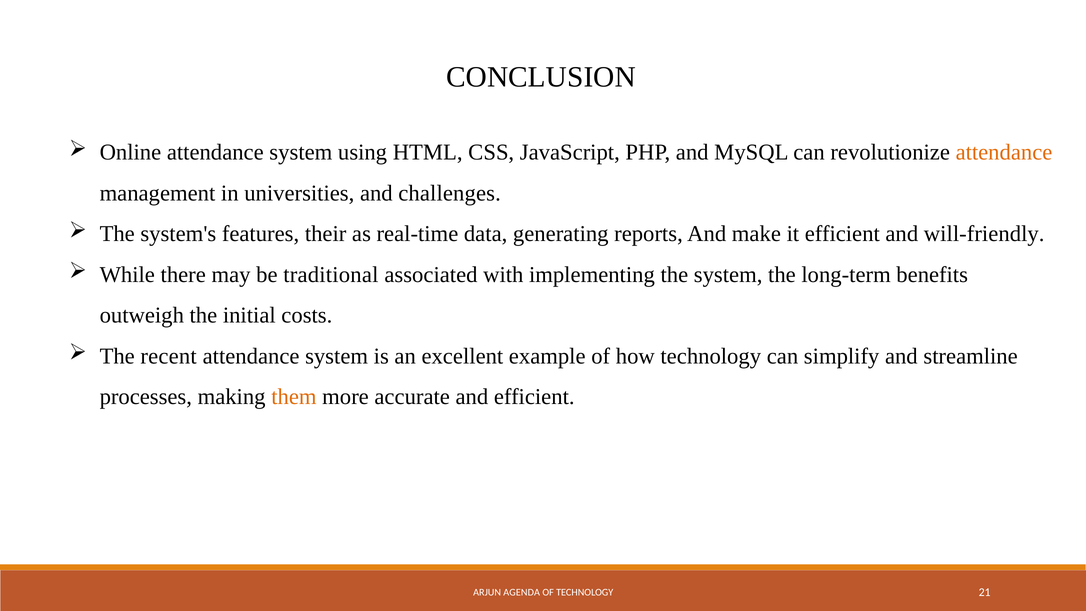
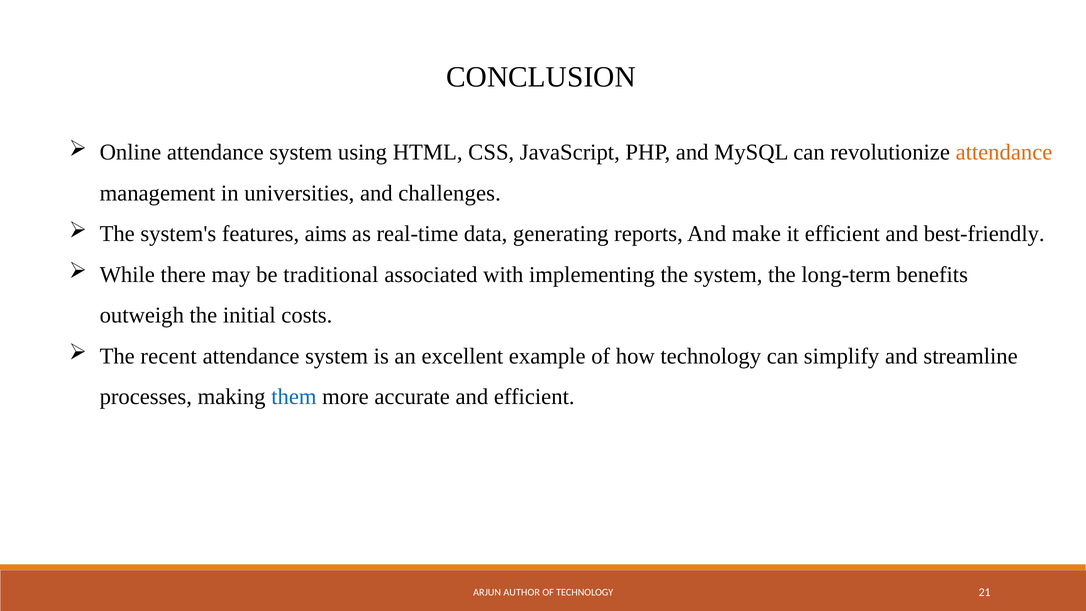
their: their -> aims (326, 234)
will-friendly: will-friendly -> best-friendly (984, 234)
them colour: orange -> blue (294, 397)
AGENDA: AGENDA -> AUTHOR (522, 592)
